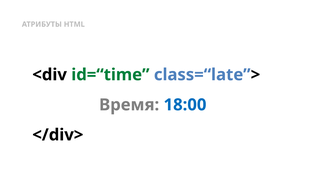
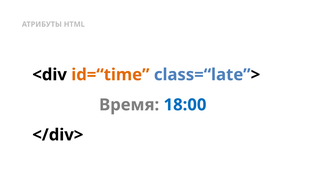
id=“time colour: green -> orange (110, 75)
